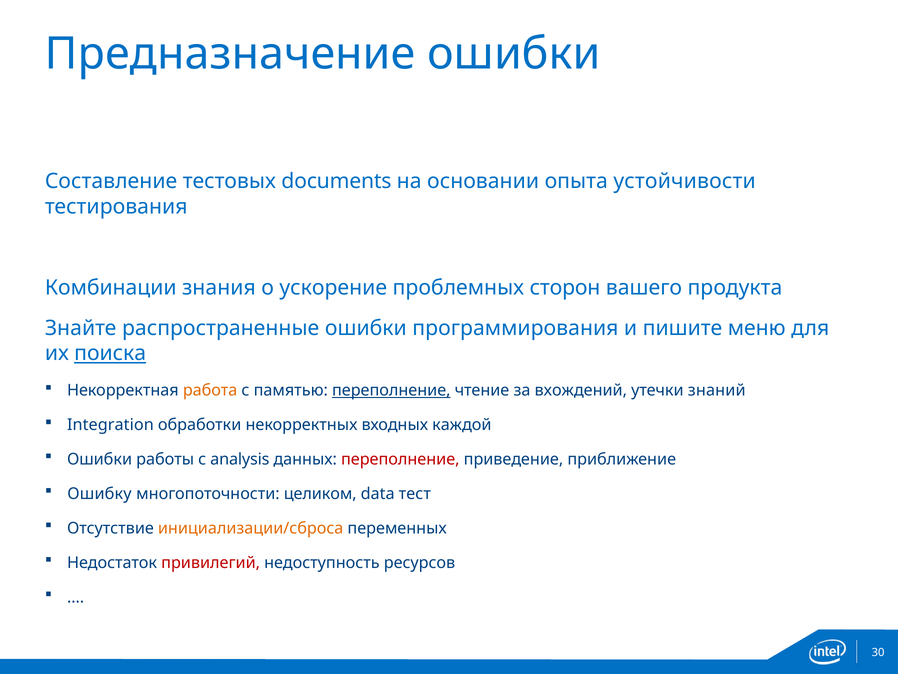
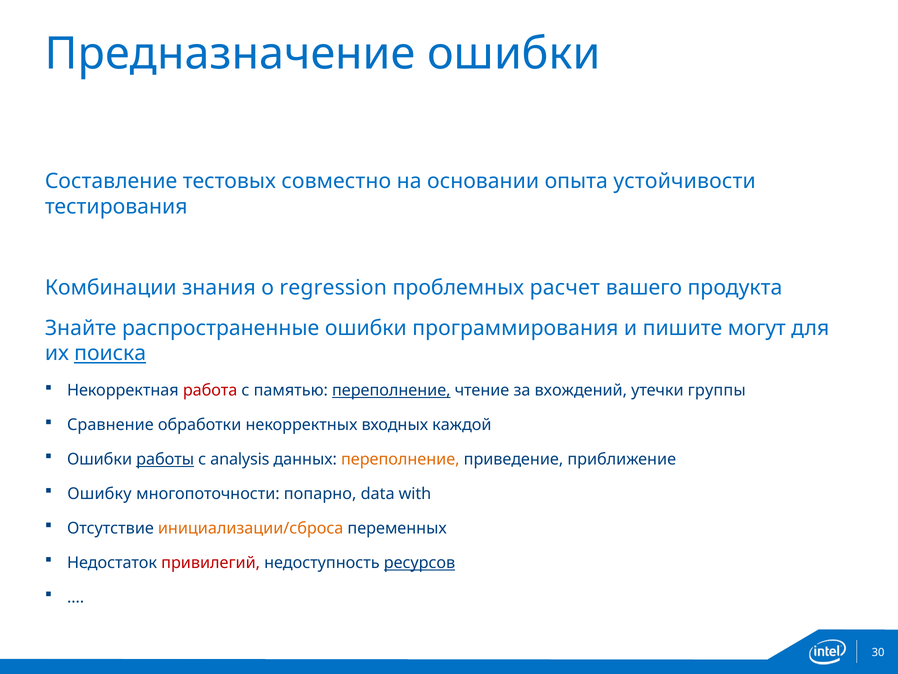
documents: documents -> совместно (336, 181)
ускорение: ускорение -> regression (333, 287)
сторон: сторон -> расчет (565, 287)
меню: меню -> могут (757, 328)
работа colour: orange -> red (210, 390)
знаний: знаний -> группы (717, 390)
Integration: Integration -> Сравнение (110, 425)
работы underline: none -> present (165, 459)
переполнение colour: red -> orange (400, 459)
целиком: целиком -> попарно (320, 494)
тест: тест -> with (415, 494)
ресурсов underline: none -> present (420, 562)
